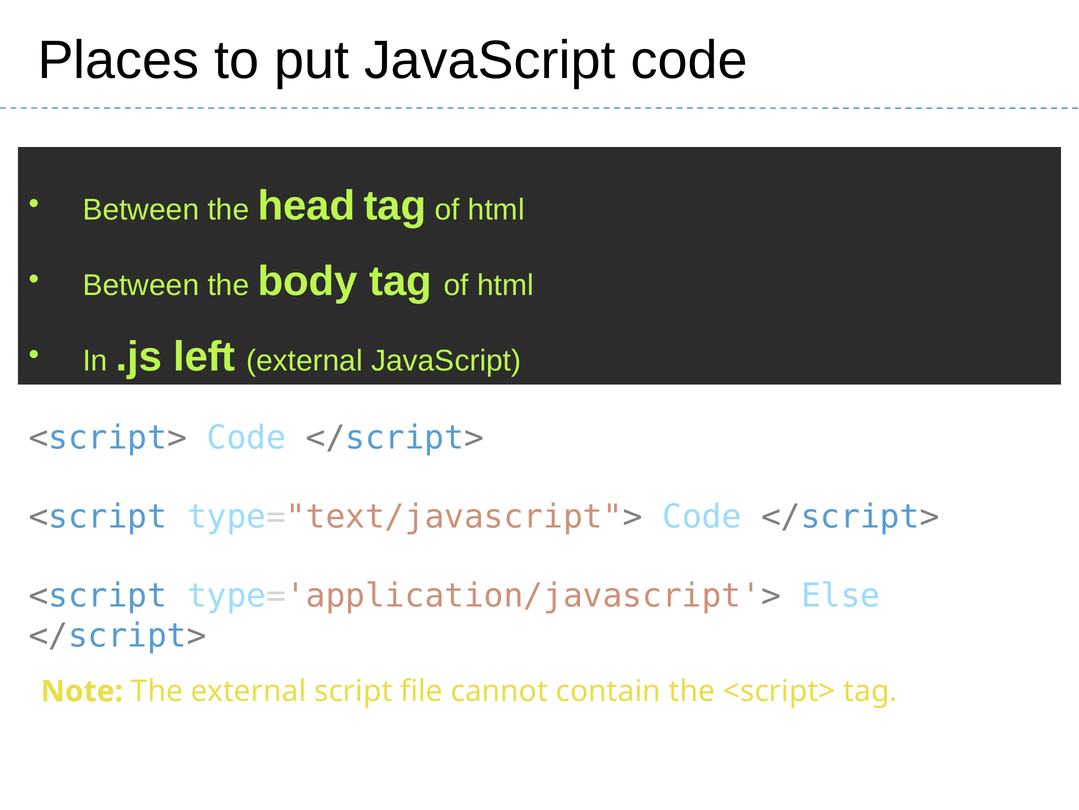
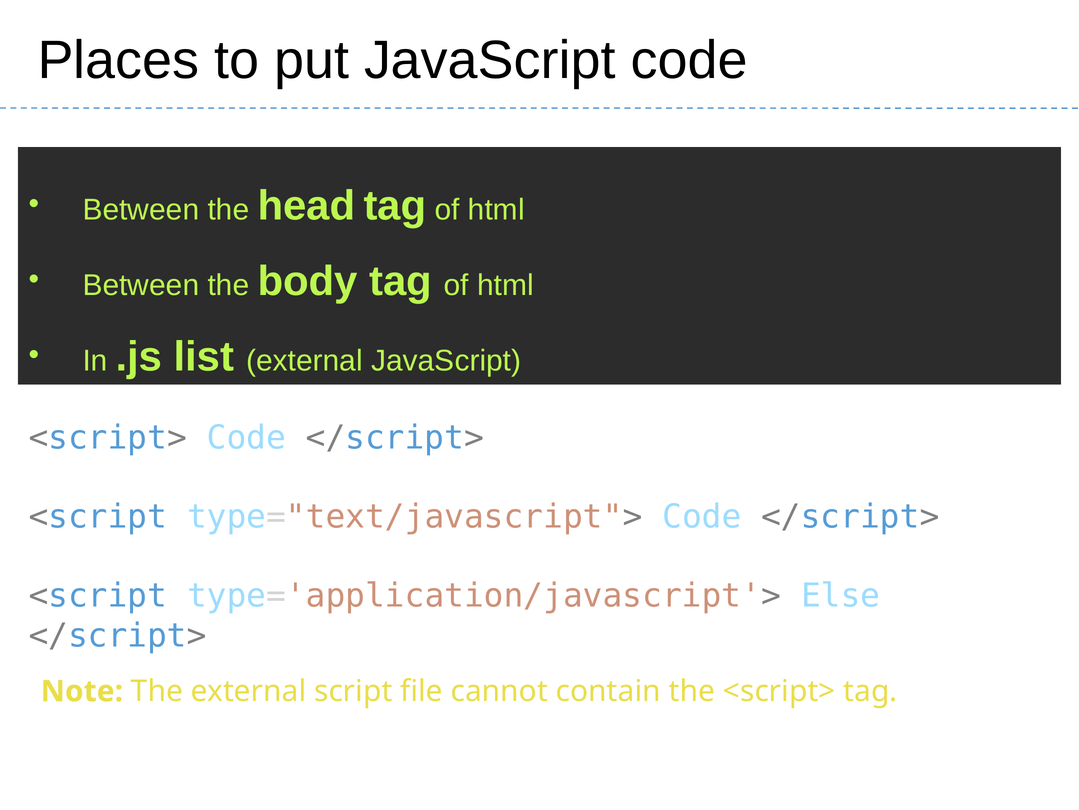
left: left -> list (204, 357)
